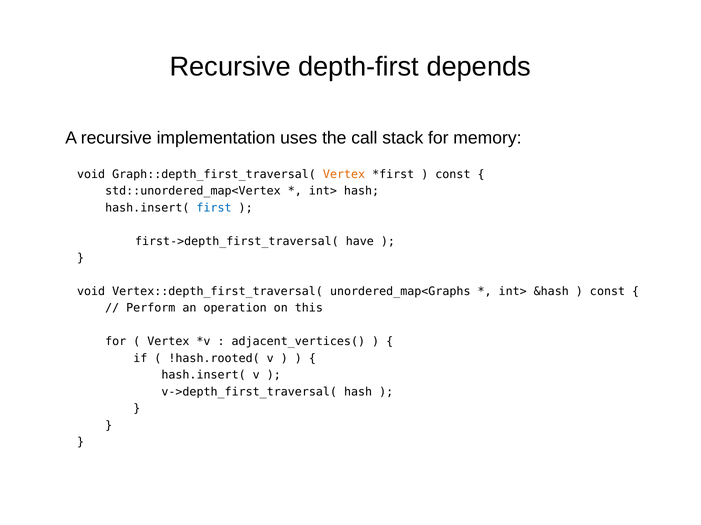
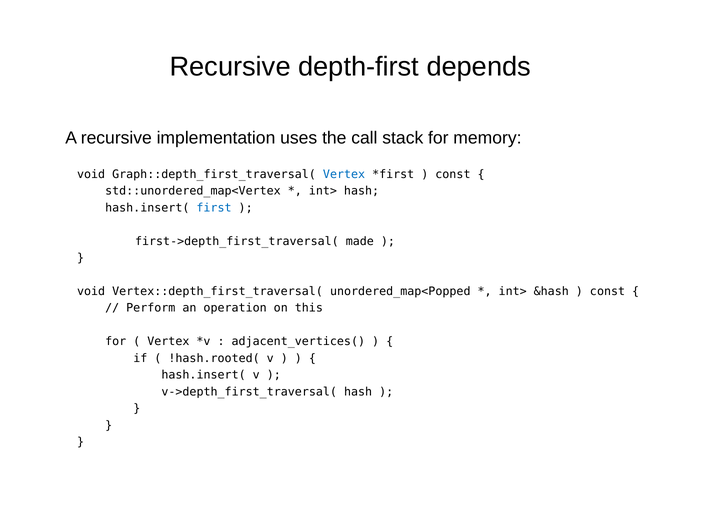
Vertex colour: orange -> blue (344, 175)
have: have -> made (360, 242)
unordered_map<Graphs: unordered_map<Graphs -> unordered_map<Popped (400, 292)
